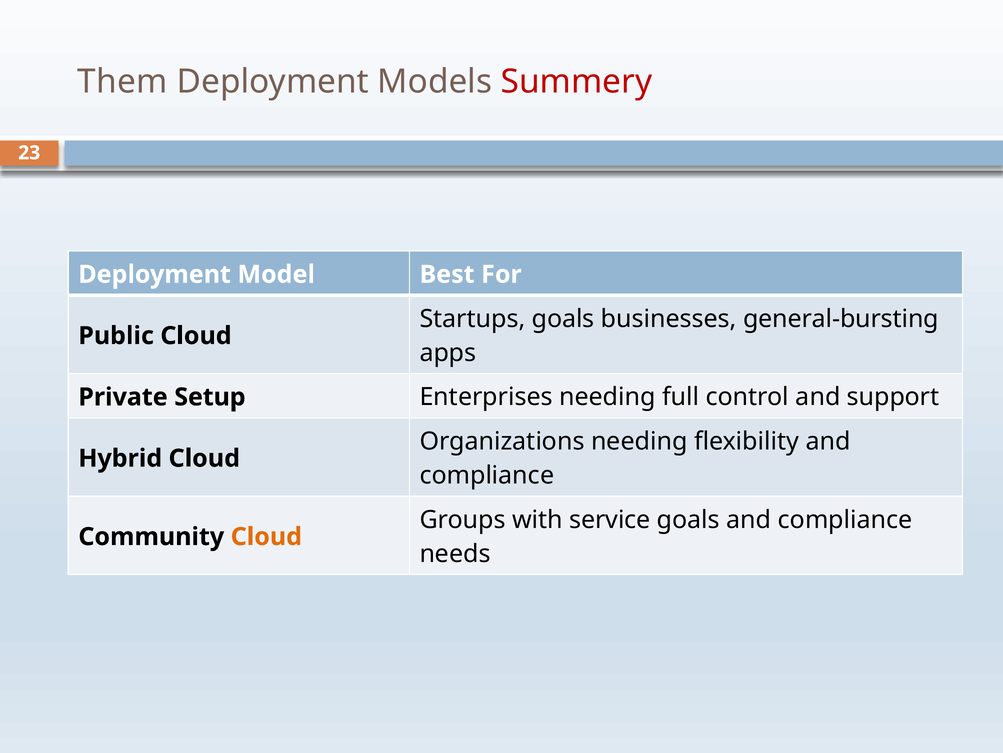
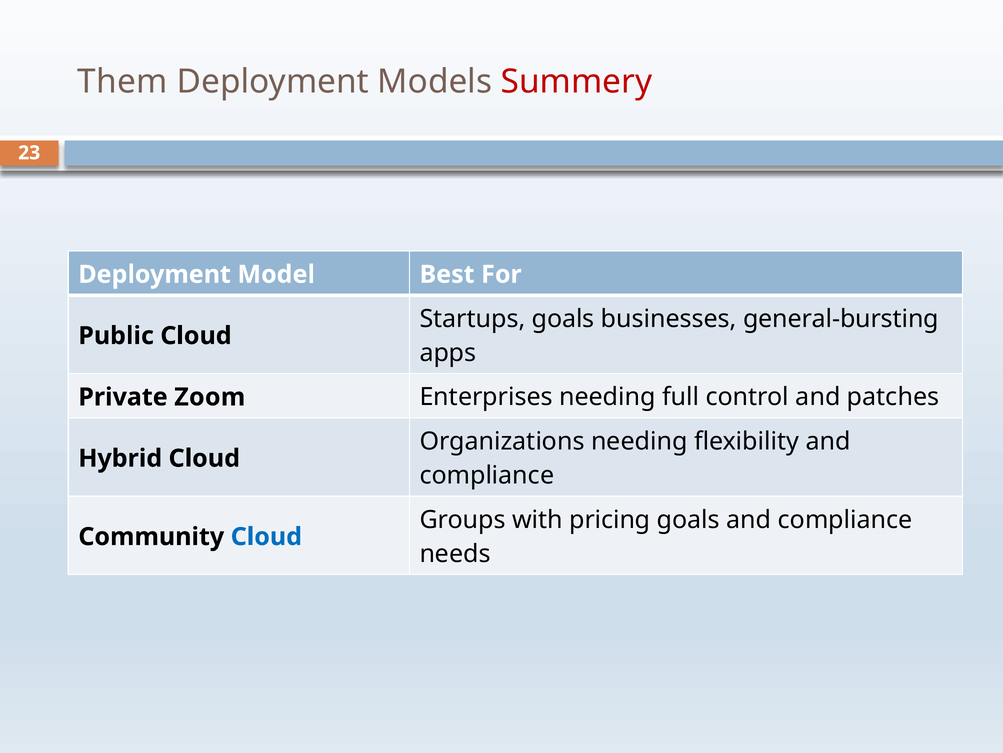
Setup: Setup -> Zoom (210, 397)
support: support -> patches (893, 397)
service: service -> pricing (610, 519)
Cloud colour: orange -> blue (266, 536)
